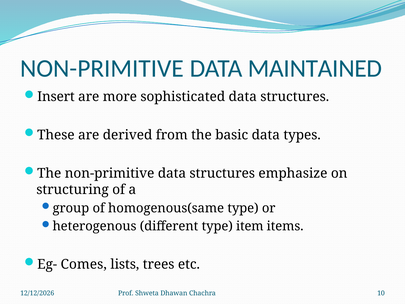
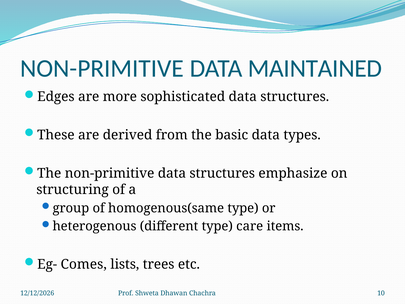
Insert: Insert -> Edges (56, 97)
item: item -> care (250, 226)
